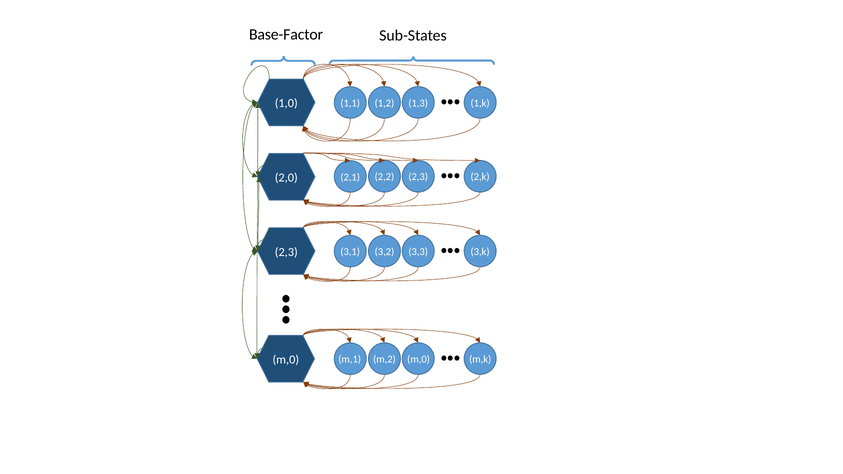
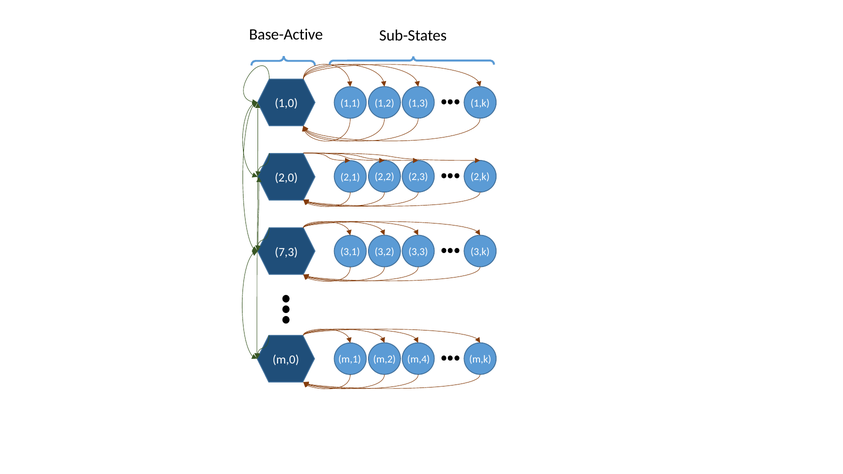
Base-Factor: Base-Factor -> Base-Active (286, 34)
2,3: 2,3 -> 7,3 (286, 252)
m,2 m,0: m,0 -> m,4 (419, 359)
